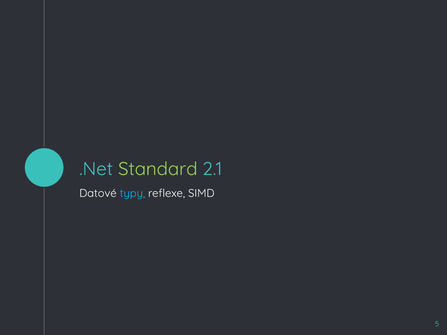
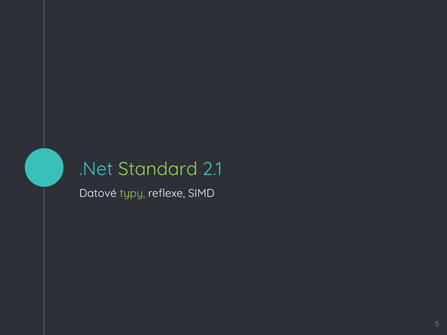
typy colour: light blue -> light green (132, 193)
